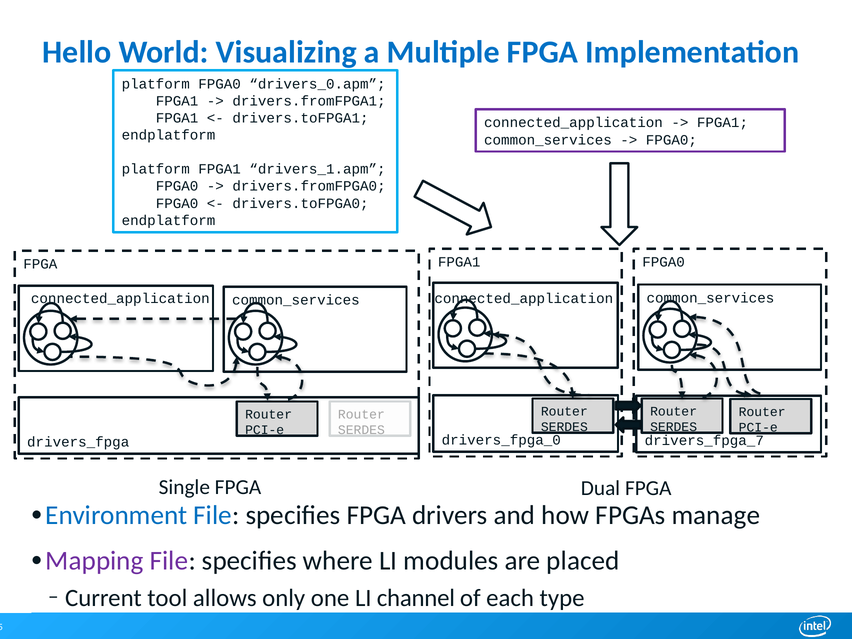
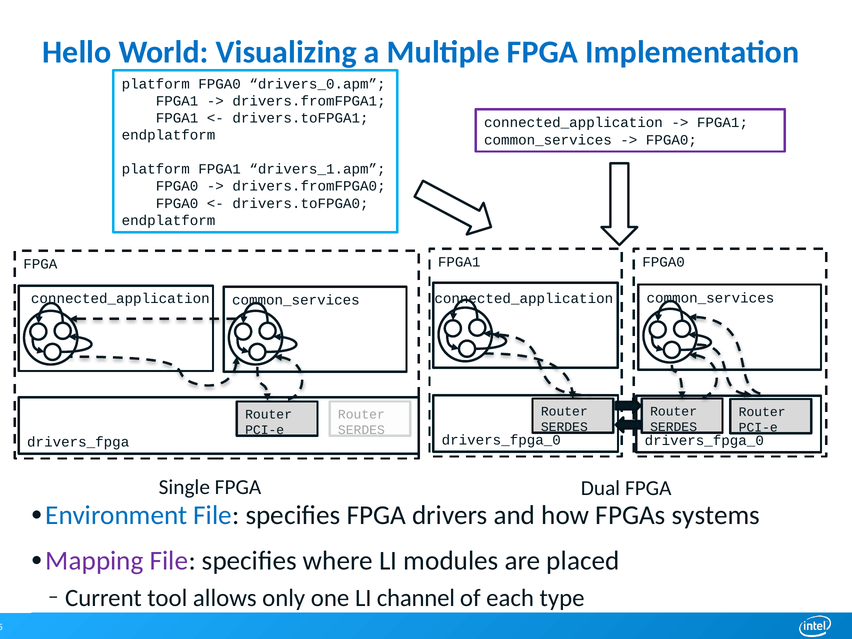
drivers_fpga_0 drivers_fpga_7: drivers_fpga_7 -> drivers_fpga_0 (704, 441)
manage: manage -> systems (716, 515)
